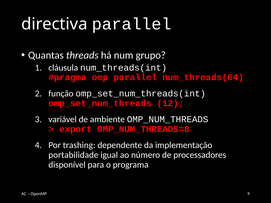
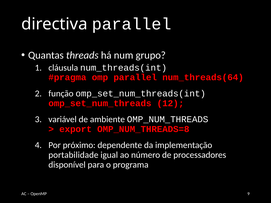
trashing: trashing -> próximo (79, 145)
